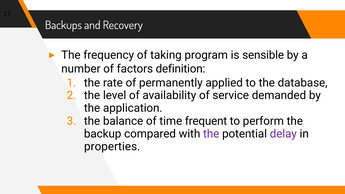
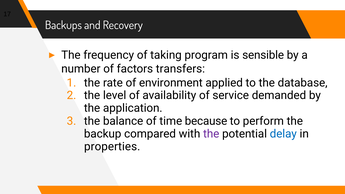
definition: definition -> transfers (180, 69)
permanently: permanently -> environment (171, 83)
frequent: frequent -> because (206, 121)
delay colour: purple -> blue (283, 134)
